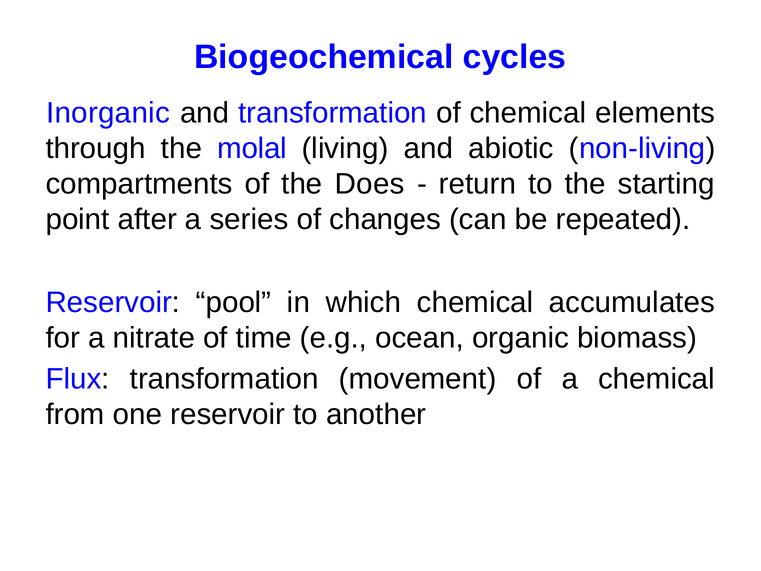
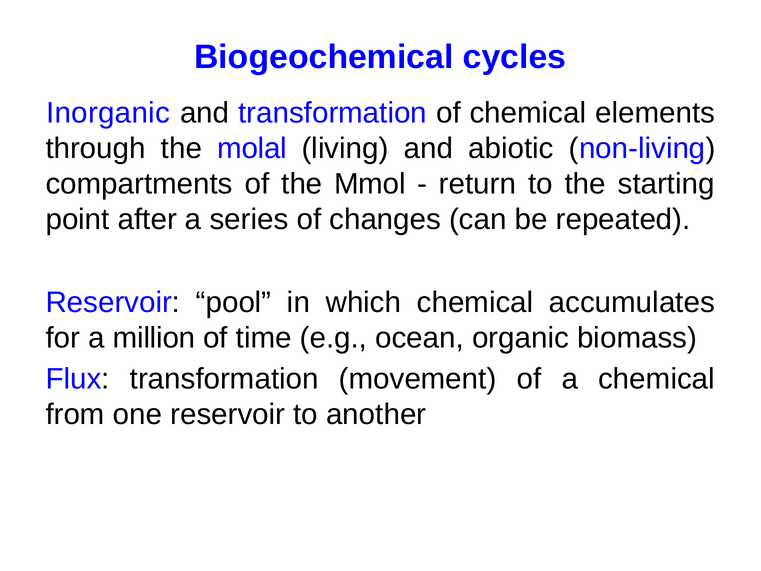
Does: Does -> Mmol (370, 184)
nitrate: nitrate -> million (154, 338)
